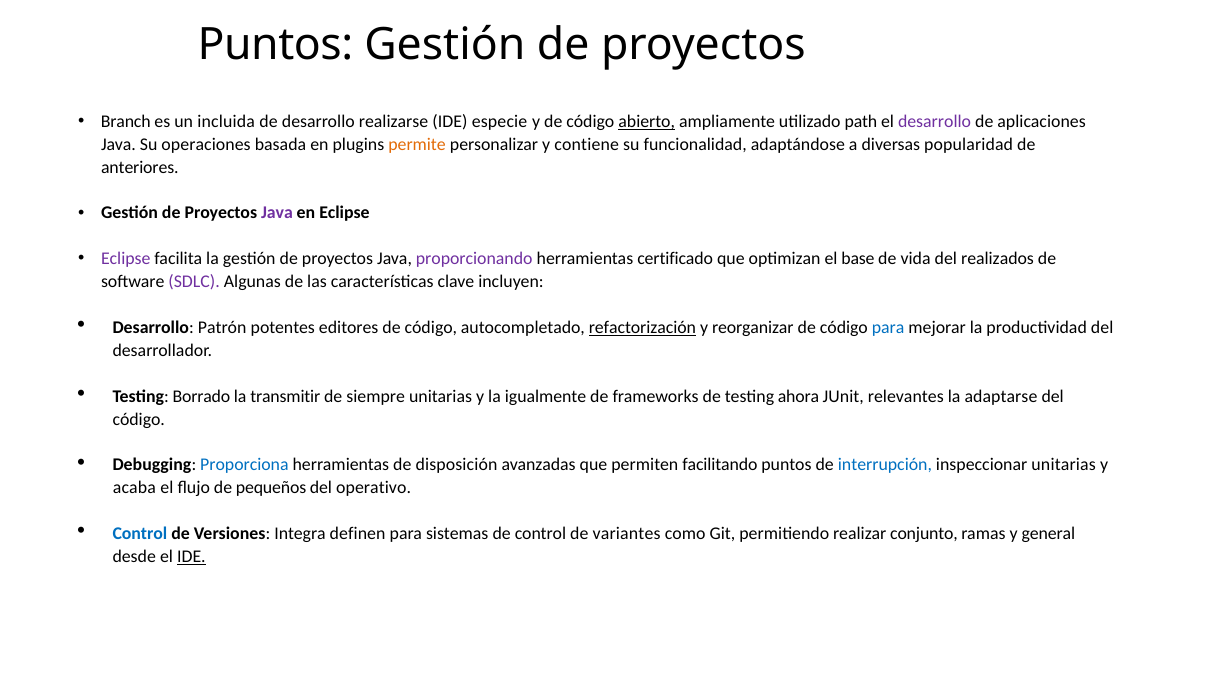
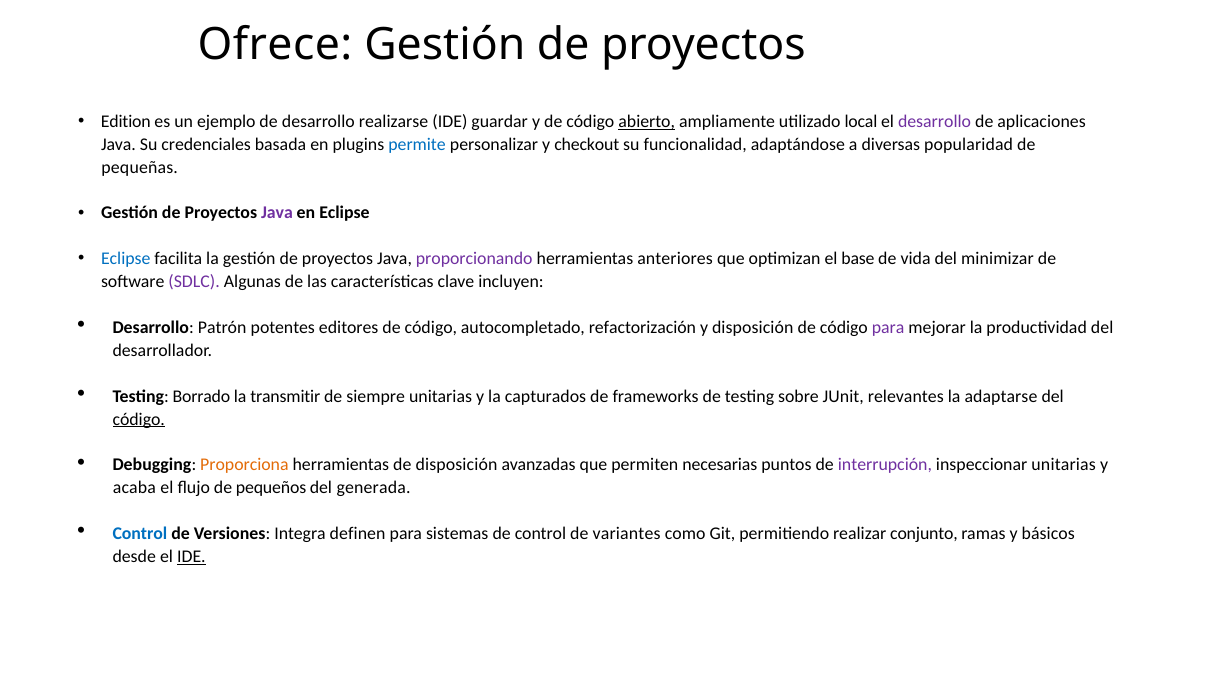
Puntos: Puntos -> Ofrece (275, 45)
Branch: Branch -> Edition (126, 121)
incluida: incluida -> ejemplo (226, 121)
especie: especie -> guardar (500, 121)
path: path -> local (861, 121)
operaciones: operaciones -> credenciales (206, 144)
permite colour: orange -> blue (417, 144)
contiene: contiene -> checkout (587, 144)
anteriores: anteriores -> pequeñas (140, 167)
Eclipse colour: purple -> blue (126, 259)
certificado: certificado -> anteriores (675, 259)
realizados: realizados -> minimizar (997, 259)
refactorización underline: present -> none (642, 327)
y reorganizar: reorganizar -> disposición (753, 327)
para colour: blue -> purple (888, 327)
igualmente: igualmente -> capturados (546, 396)
ahora: ahora -> sobre (798, 396)
código underline: none -> present (139, 419)
Proporciona colour: blue -> orange (244, 465)
facilitando: facilitando -> necesarias (720, 465)
interrupción colour: blue -> purple (885, 465)
operativo: operativo -> generada (374, 488)
general: general -> básicos (1048, 533)
